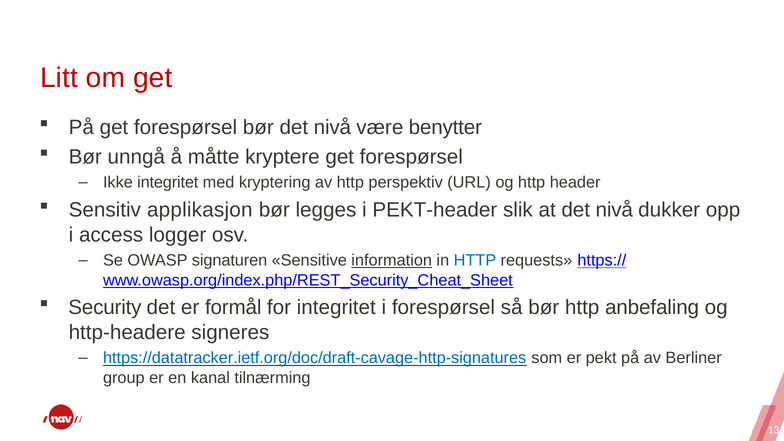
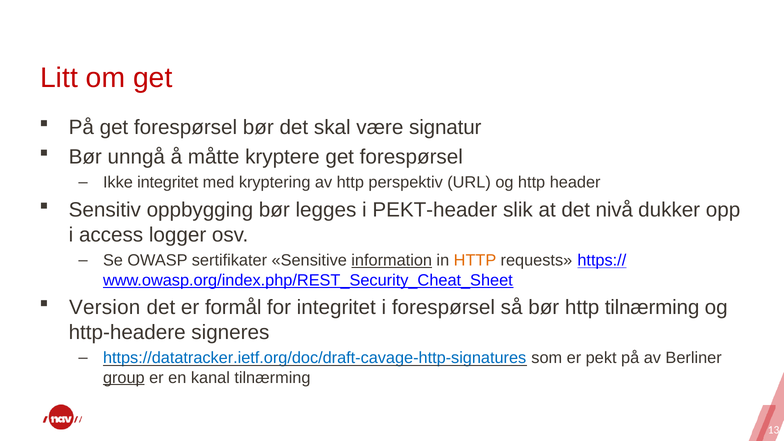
bør det nivå: nivå -> skal (332, 127)
benytter: benytter -> signatur (445, 127)
applikasjon: applikasjon -> oppbygging (200, 210)
signaturen: signaturen -> sertifikater (229, 261)
HTTP colour: blue -> orange (475, 261)
Security: Security -> Version (105, 307)
http anbefaling: anbefaling -> tilnærming (652, 307)
group underline: none -> present (124, 378)
